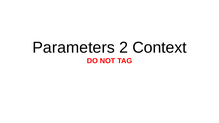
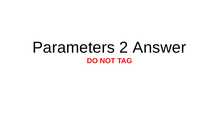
Context: Context -> Answer (159, 48)
